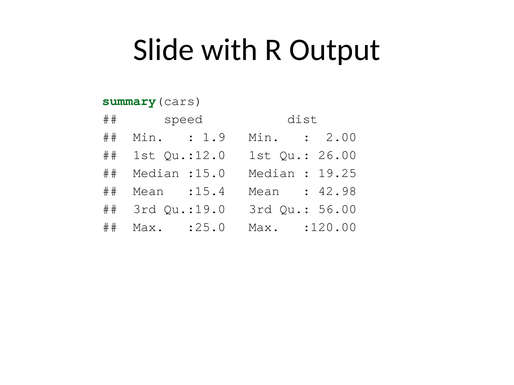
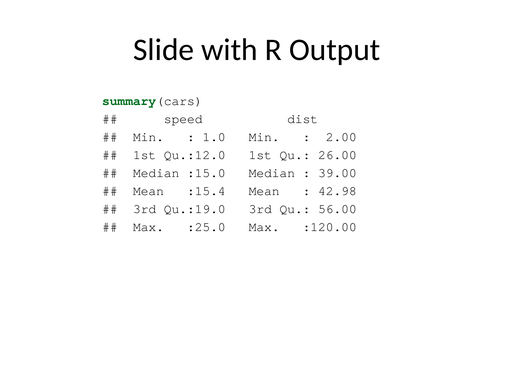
1.9: 1.9 -> 1.0 (214, 137)
19.25: 19.25 -> 39.00 (337, 173)
